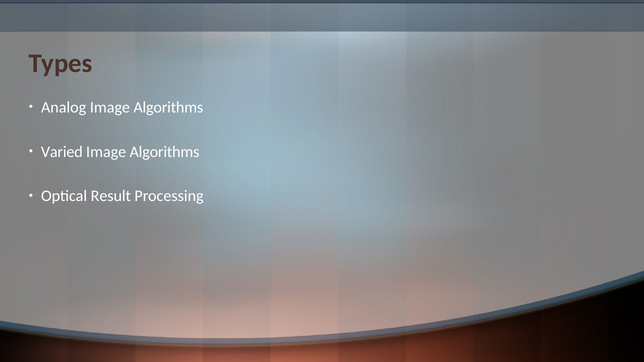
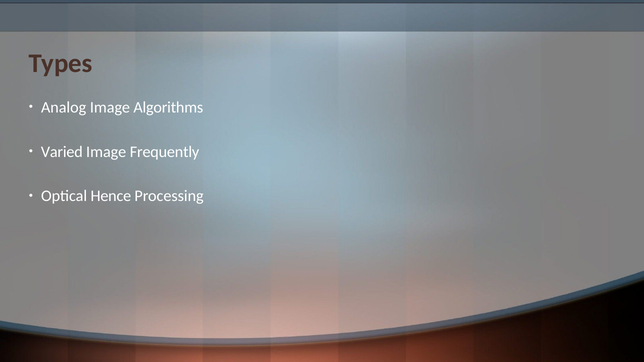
Algorithms: Algorithms -> Frequently (165, 152)
Result: Result -> Hence (111, 196)
